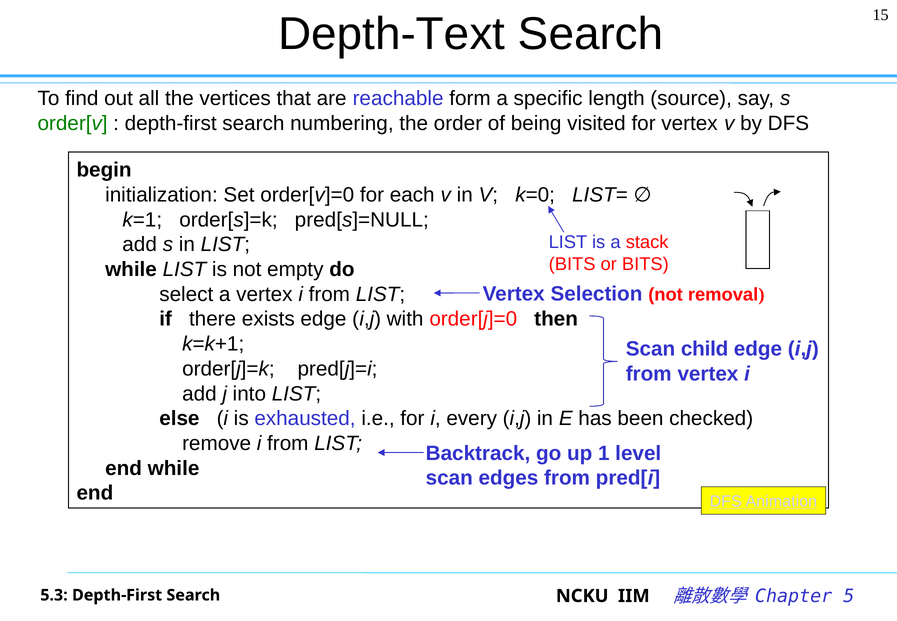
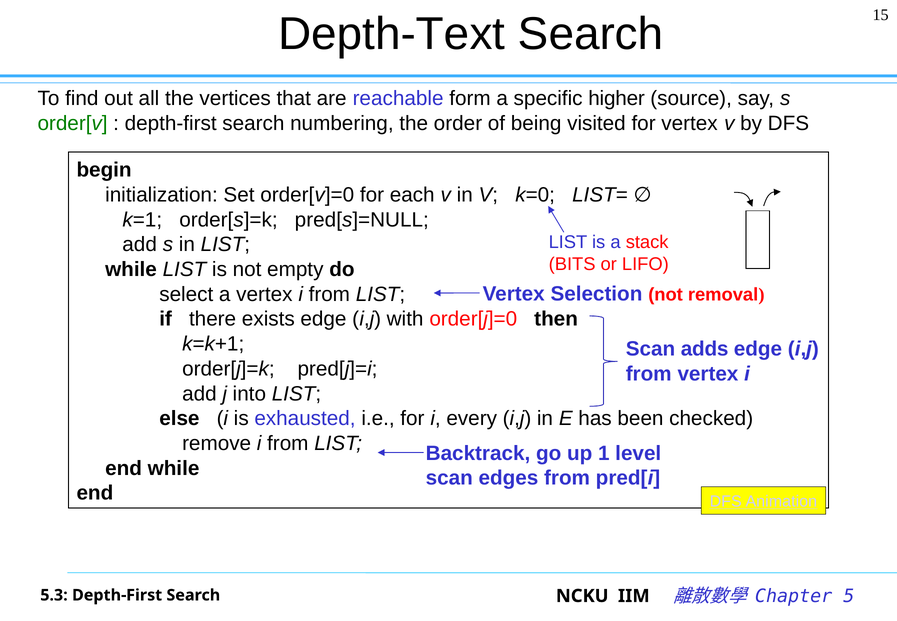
length: length -> higher (617, 98)
or BITS: BITS -> LIFO (645, 264)
child: child -> adds (705, 349)
